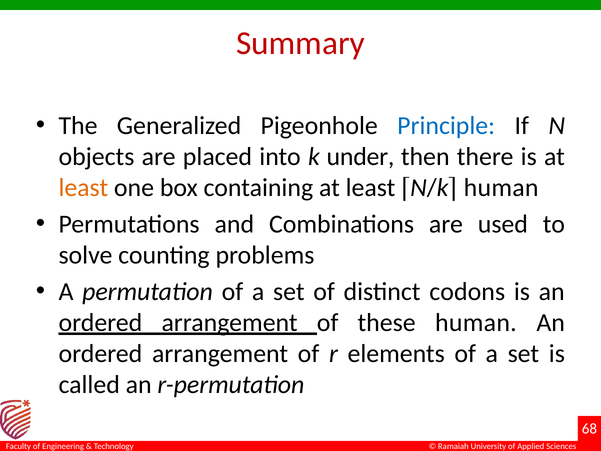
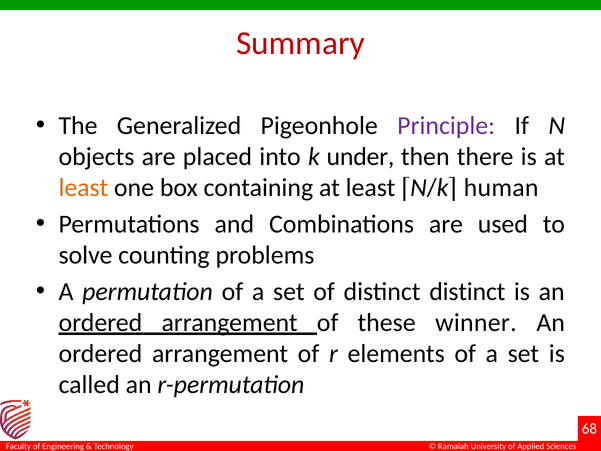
Principle colour: blue -> purple (446, 125)
distinct codons: codons -> distinct (467, 292)
these human: human -> winner (476, 323)
